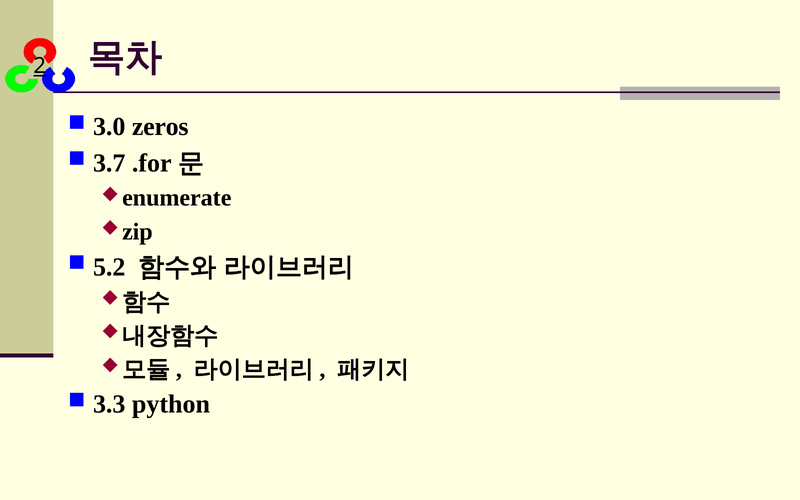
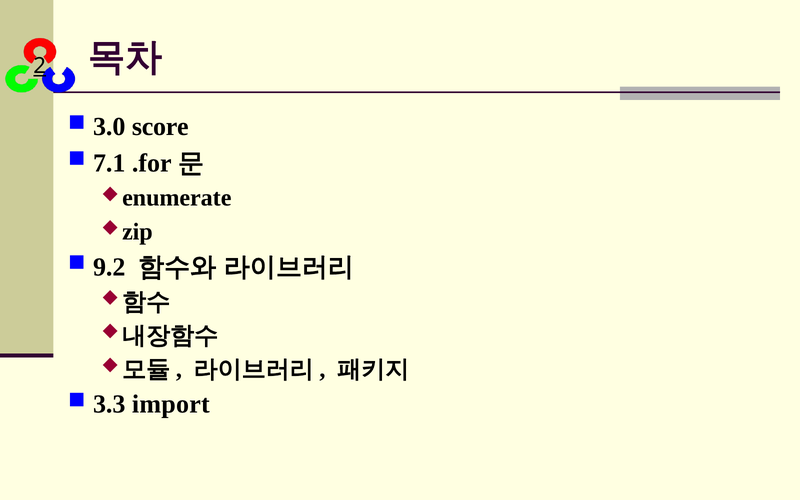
zeros: zeros -> score (160, 127)
3.7: 3.7 -> 7.1 (109, 163)
5.2: 5.2 -> 9.2 (109, 267)
python: python -> import (171, 404)
